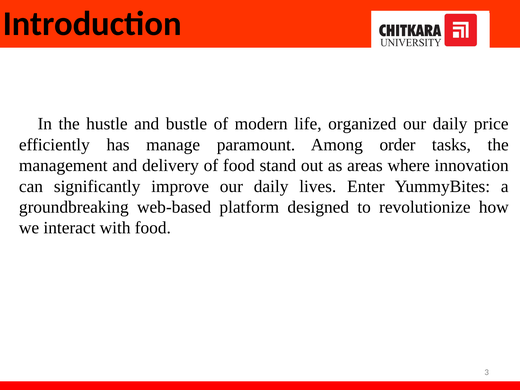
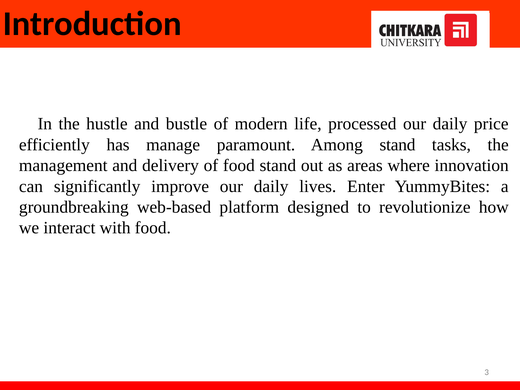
organized: organized -> processed (362, 124)
Among order: order -> stand (398, 145)
